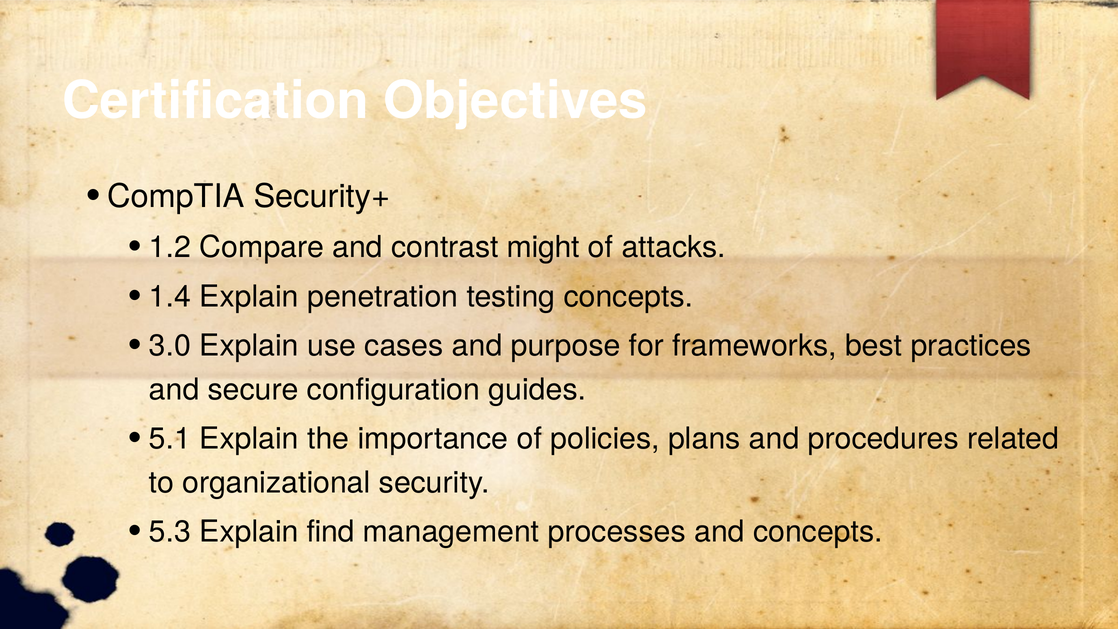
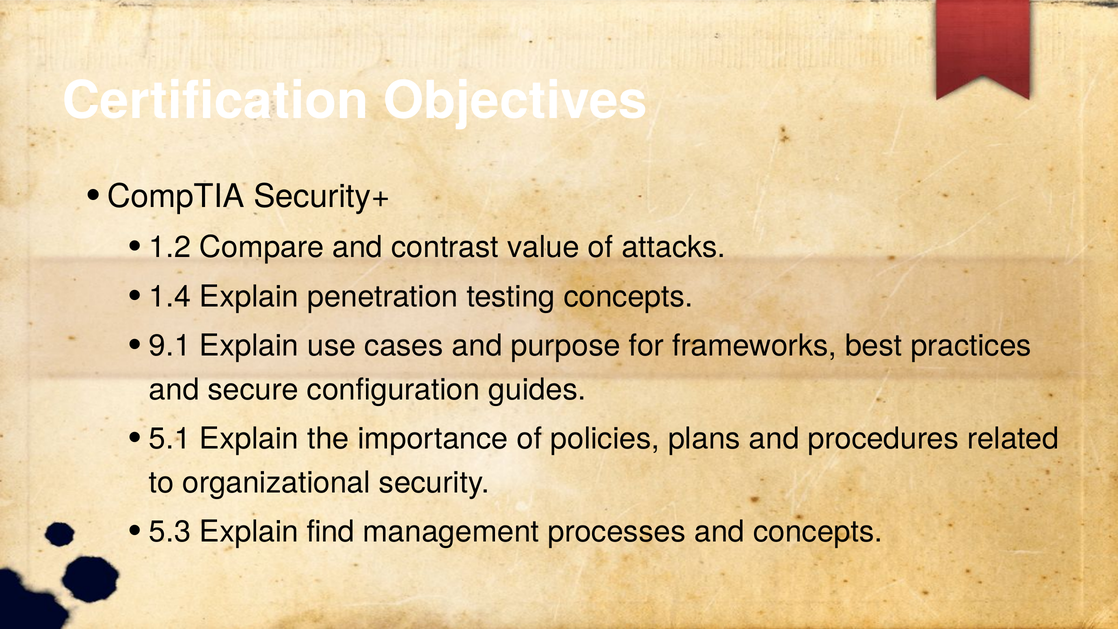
might: might -> value (543, 247)
3.0: 3.0 -> 9.1 (170, 346)
